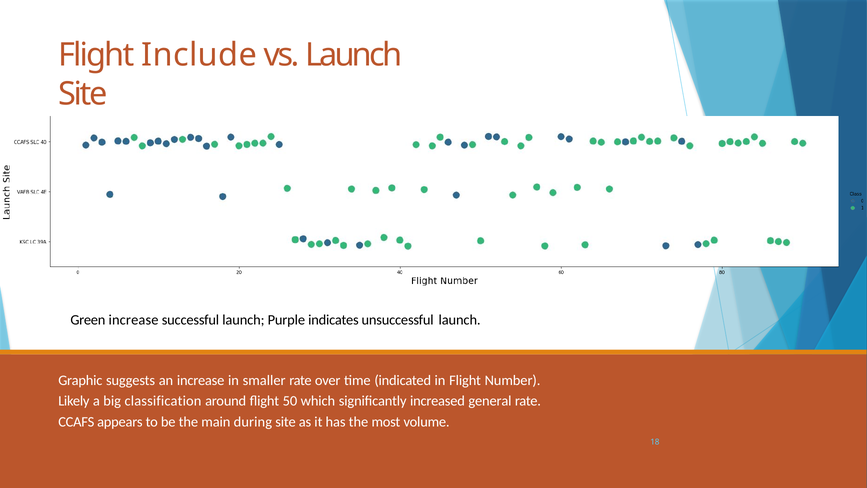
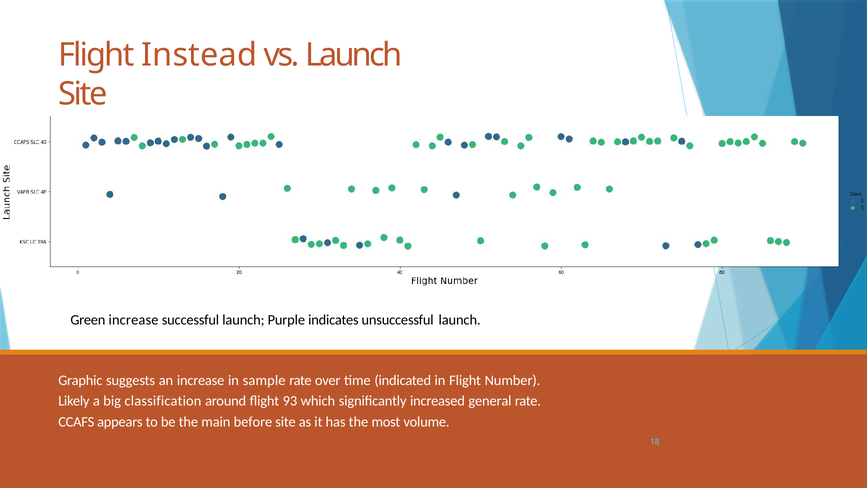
Include: Include -> Instead (199, 55)
smaller: smaller -> sample (264, 380)
50: 50 -> 93 (290, 401)
during: during -> before (253, 422)
